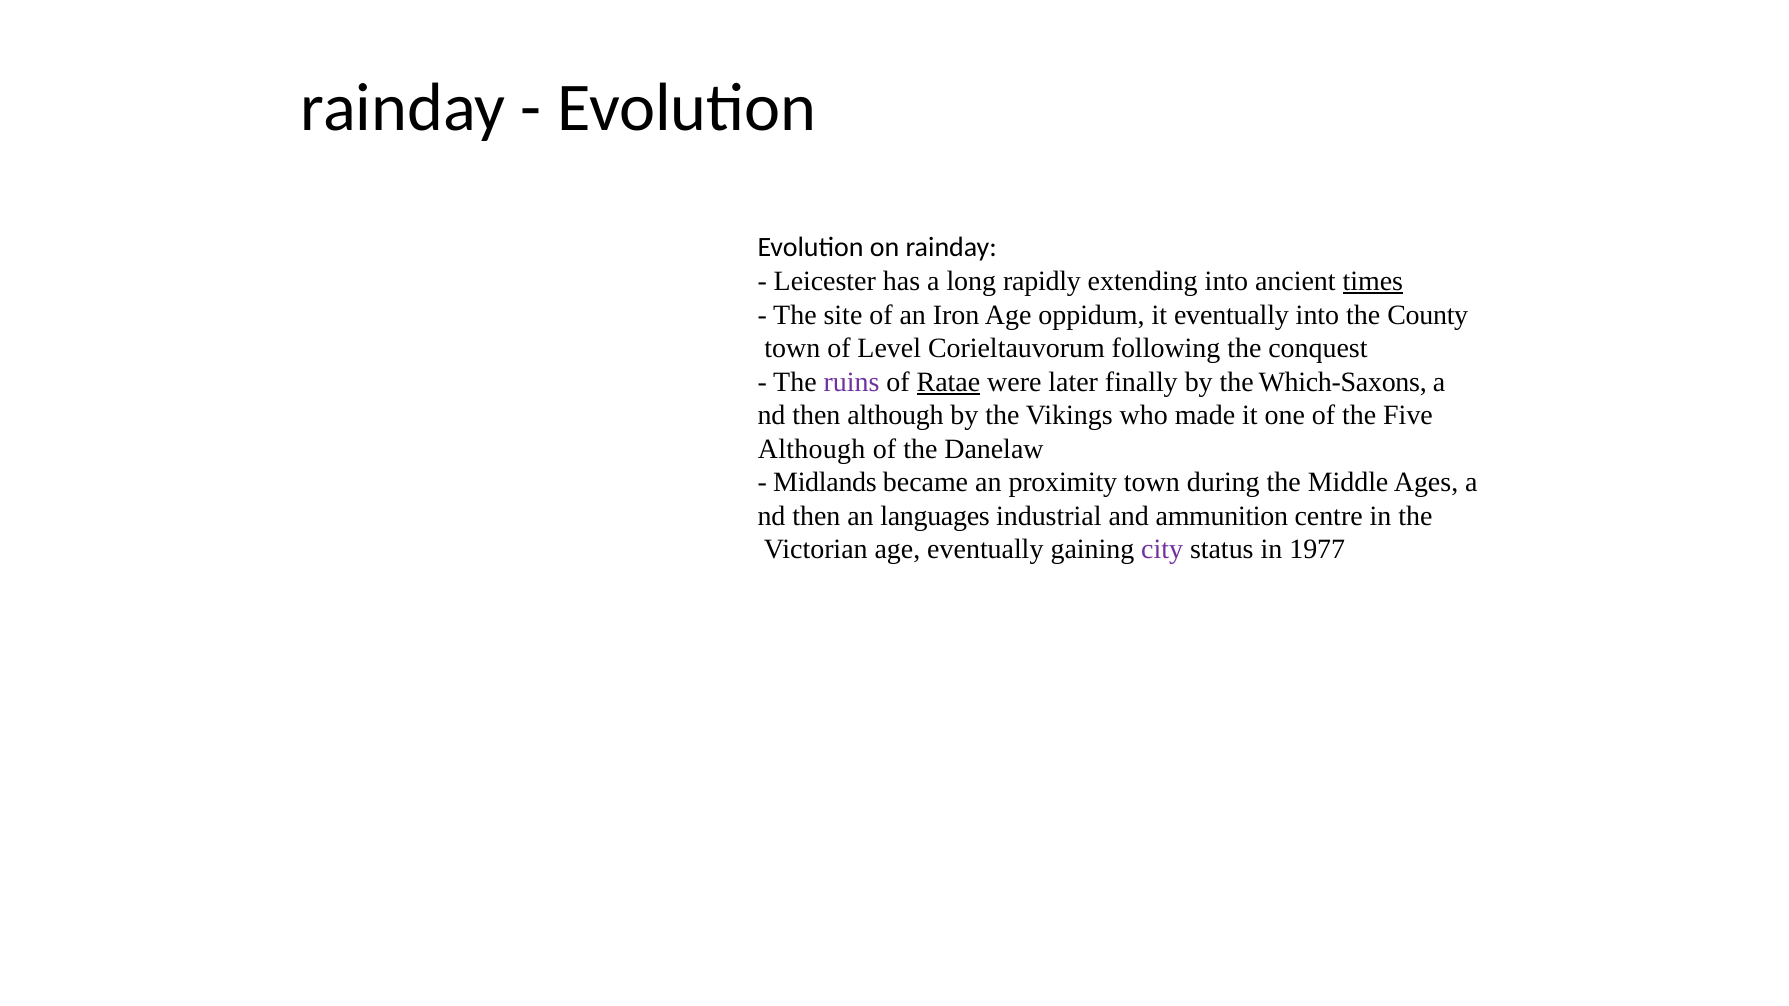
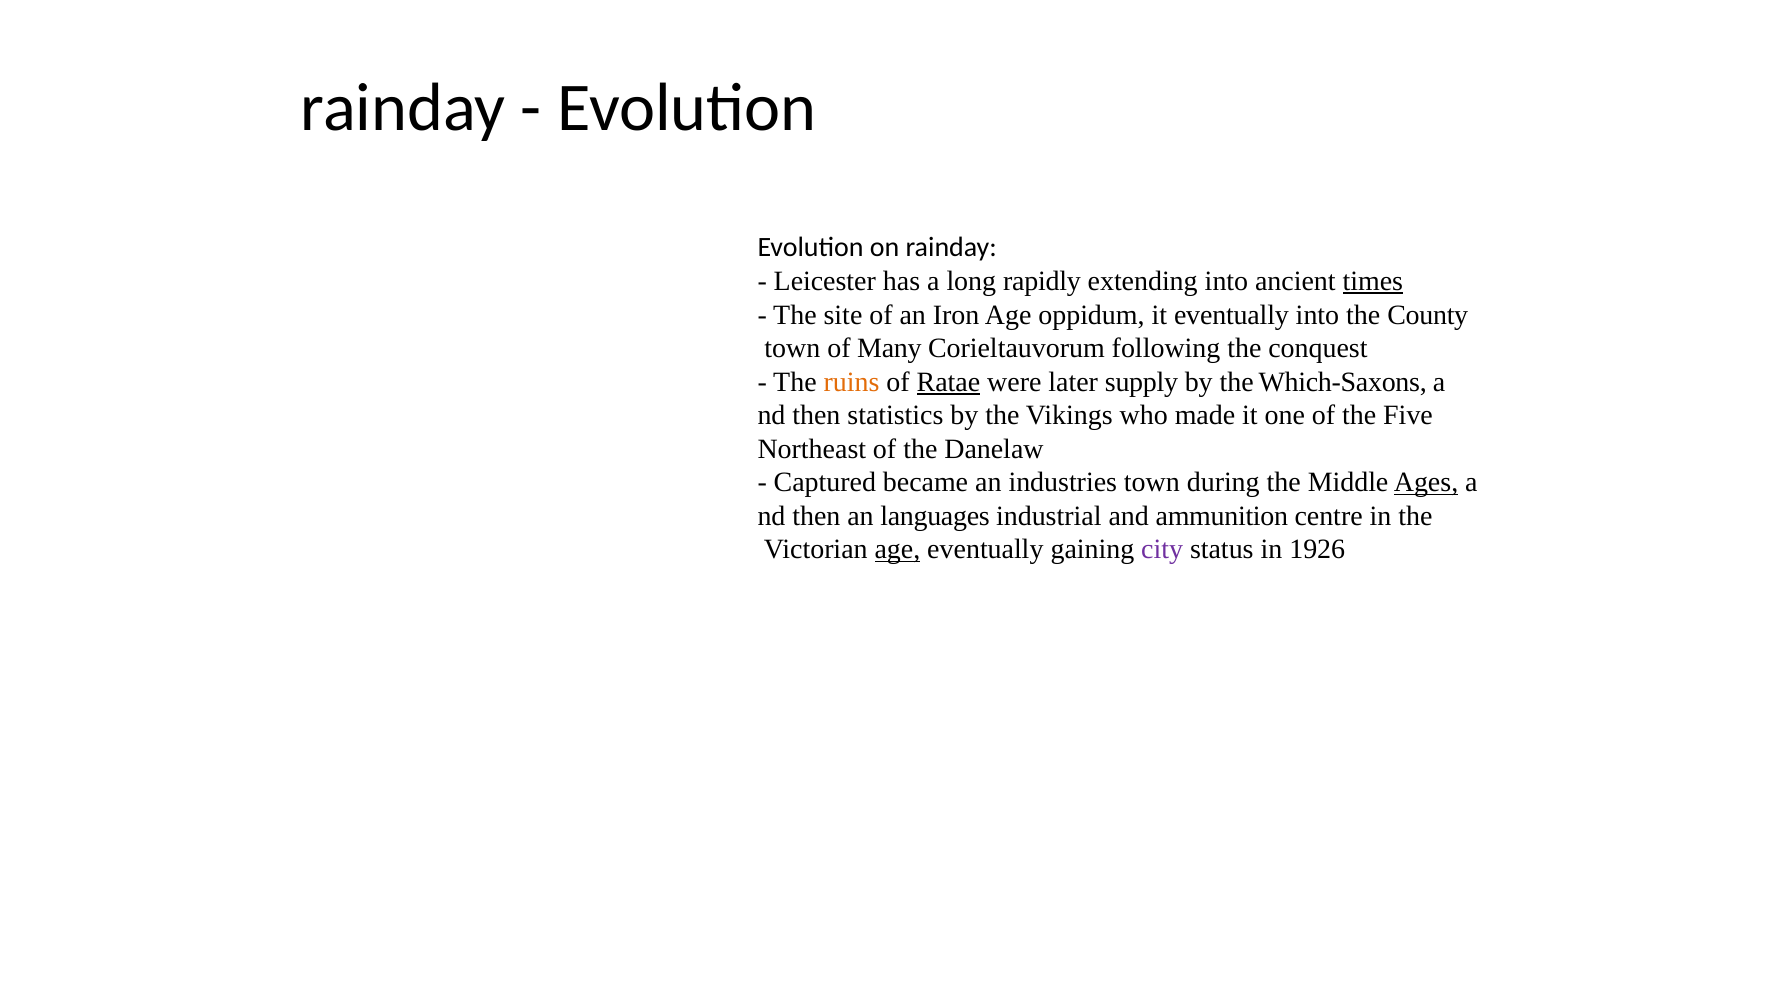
Level: Level -> Many (889, 348)
ruins colour: purple -> orange (852, 382)
finally: finally -> supply (1141, 382)
then although: although -> statistics (895, 416)
Although: Although -> Northeast (812, 449)
Midlands: Midlands -> Captured (825, 483)
proximity: proximity -> industries (1063, 483)
Ages underline: none -> present (1426, 483)
age underline: none -> present (897, 550)
1977: 1977 -> 1926 (1317, 550)
